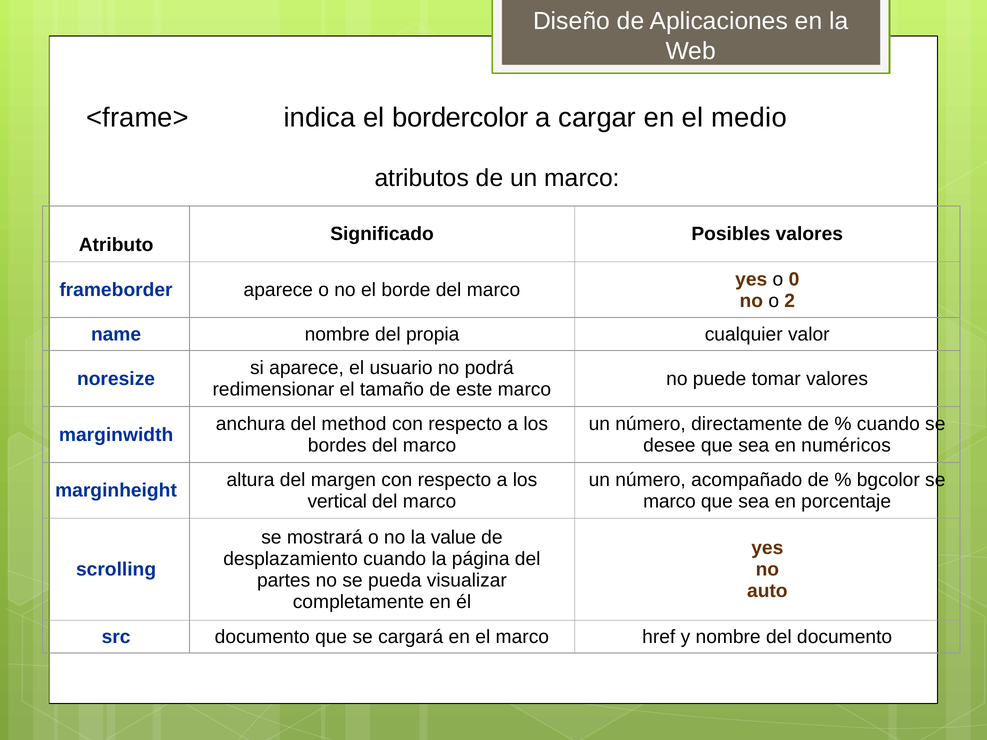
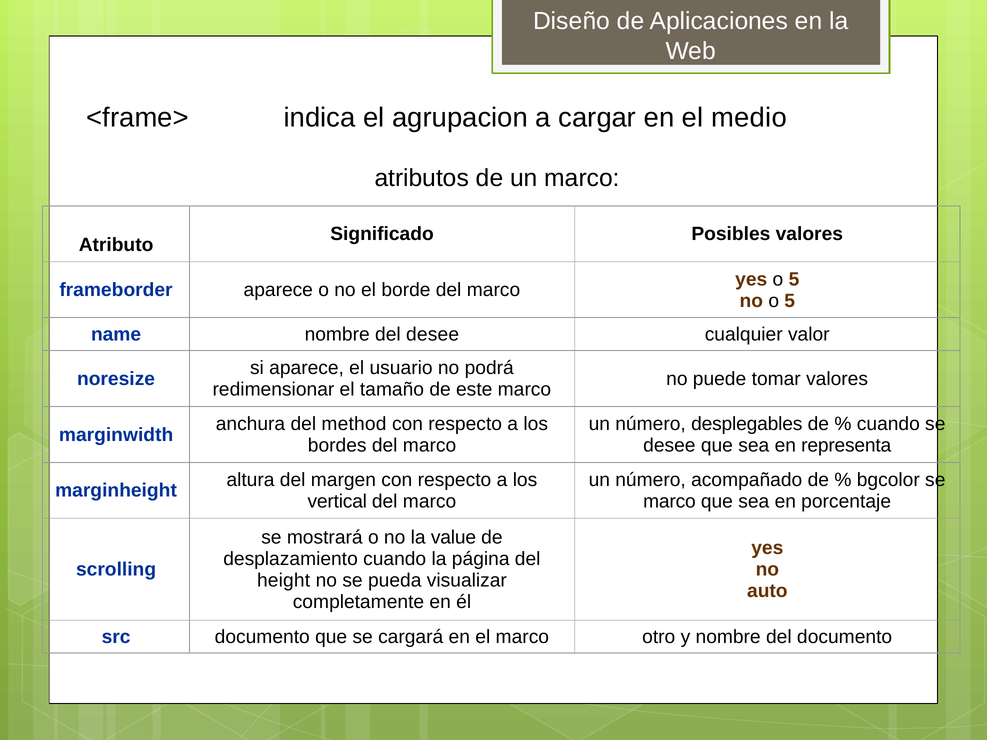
bordercolor: bordercolor -> agrupacion (460, 118)
yes o 0: 0 -> 5 (794, 279)
no o 2: 2 -> 5 (790, 301)
del propia: propia -> desee (433, 335)
directamente: directamente -> desplegables (747, 424)
numéricos: numéricos -> representa (846, 446)
partes: partes -> height (284, 581)
href: href -> otro (659, 637)
